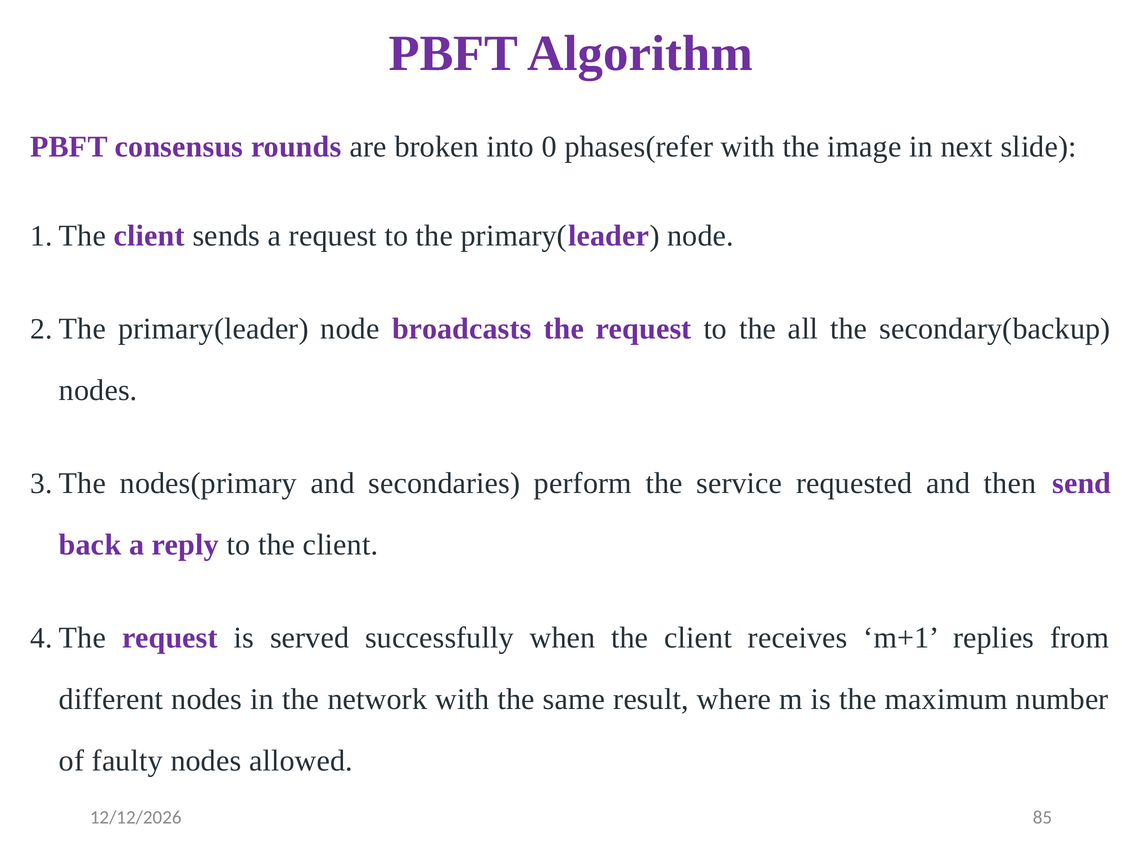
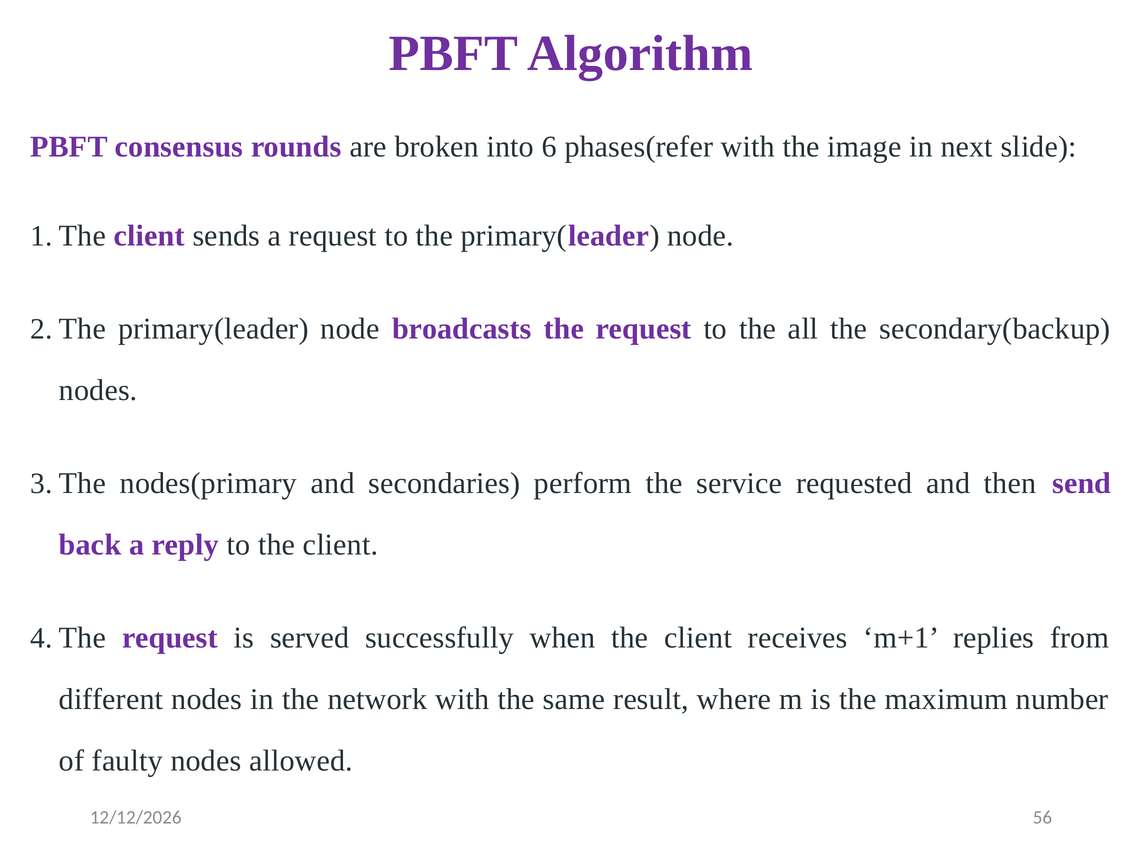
0: 0 -> 6 (549, 147)
85: 85 -> 56 (1042, 818)
